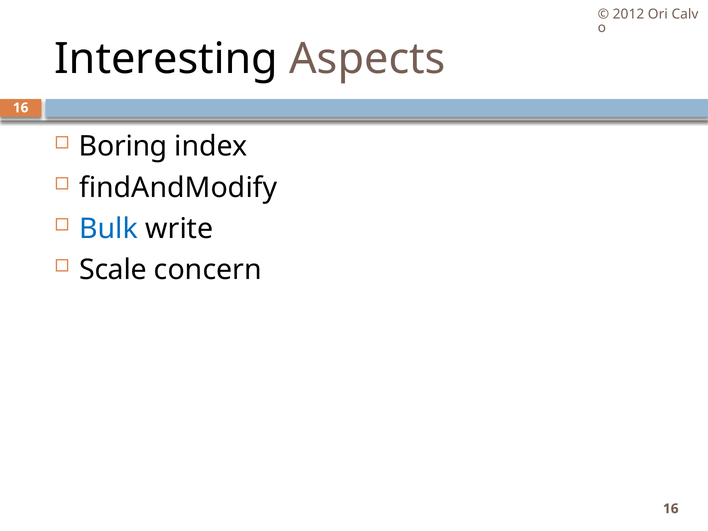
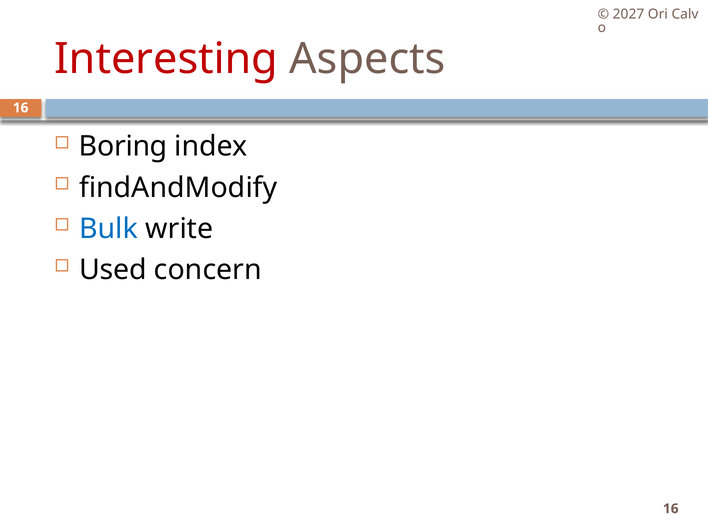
2012: 2012 -> 2027 (628, 14)
Interesting colour: black -> red (166, 59)
Scale: Scale -> Used (113, 270)
